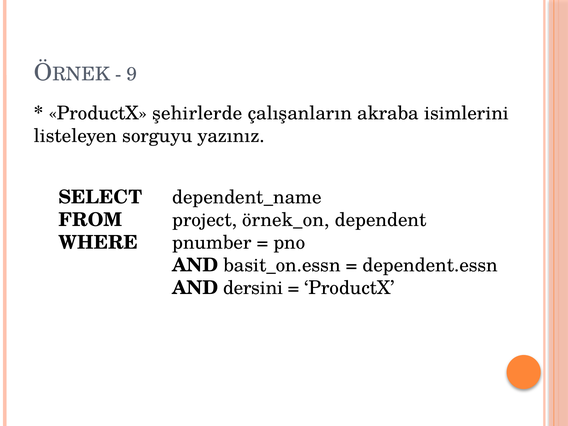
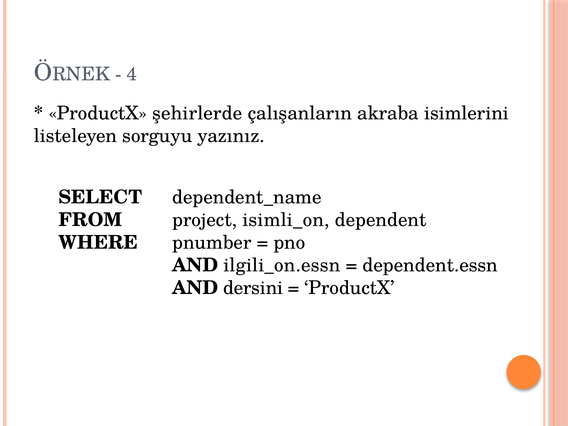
9: 9 -> 4 (132, 74)
örnek_on: örnek_on -> isimli_on (286, 220)
basit_on.essn: basit_on.essn -> ilgili_on.essn (282, 265)
